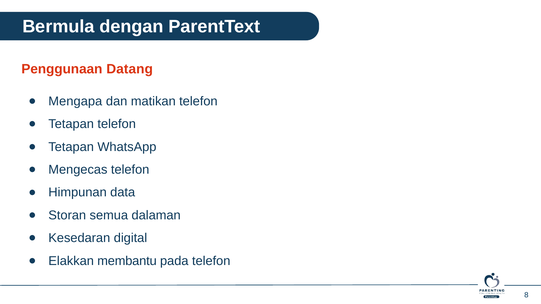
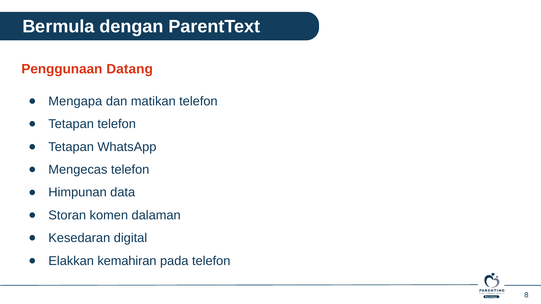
semua: semua -> komen (109, 216)
membantu: membantu -> kemahiran (127, 261)
